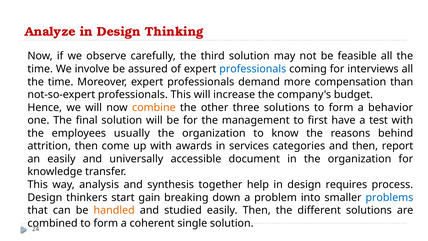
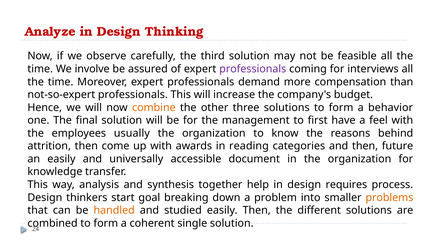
professionals colour: blue -> purple (253, 69)
test: test -> feel (378, 120)
services: services -> reading (249, 146)
report: report -> future (398, 146)
gain: gain -> goal (149, 197)
problems colour: blue -> orange (389, 197)
